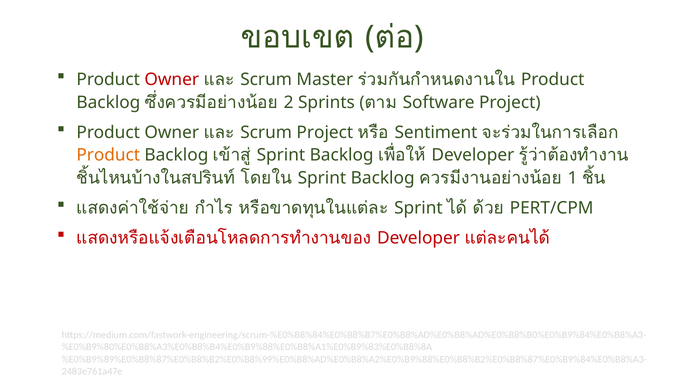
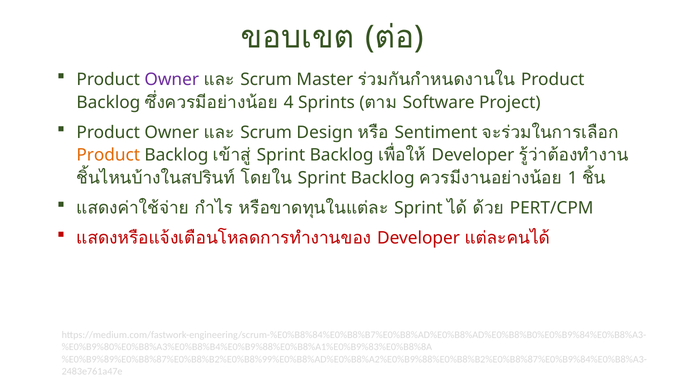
Owner colour: red -> purple (172, 80)
2: 2 -> 4 (289, 102)
Scrum Project: Project -> Design (325, 132)
